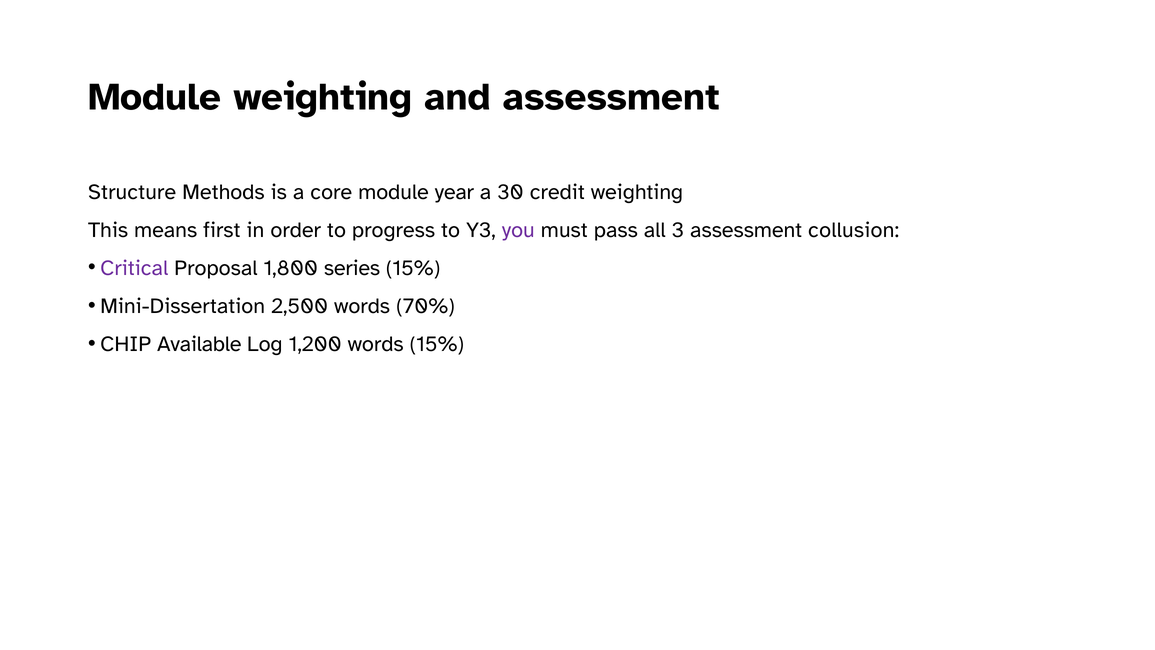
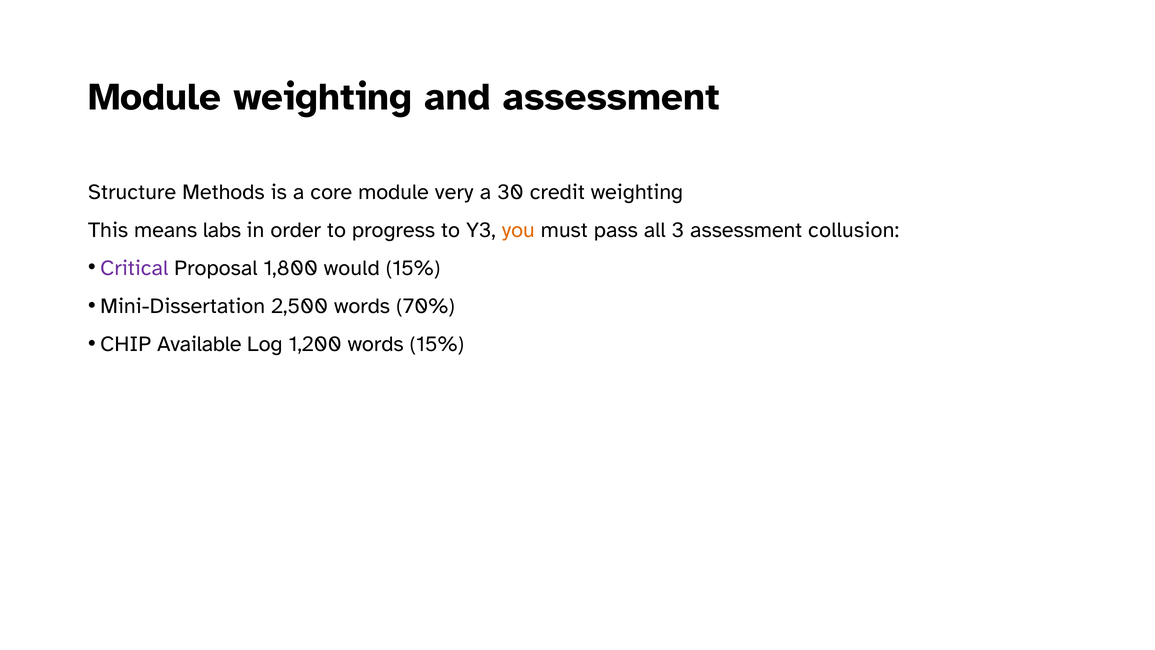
year: year -> very (454, 192)
first: first -> labs (222, 230)
you colour: purple -> orange (518, 230)
series: series -> would (352, 268)
